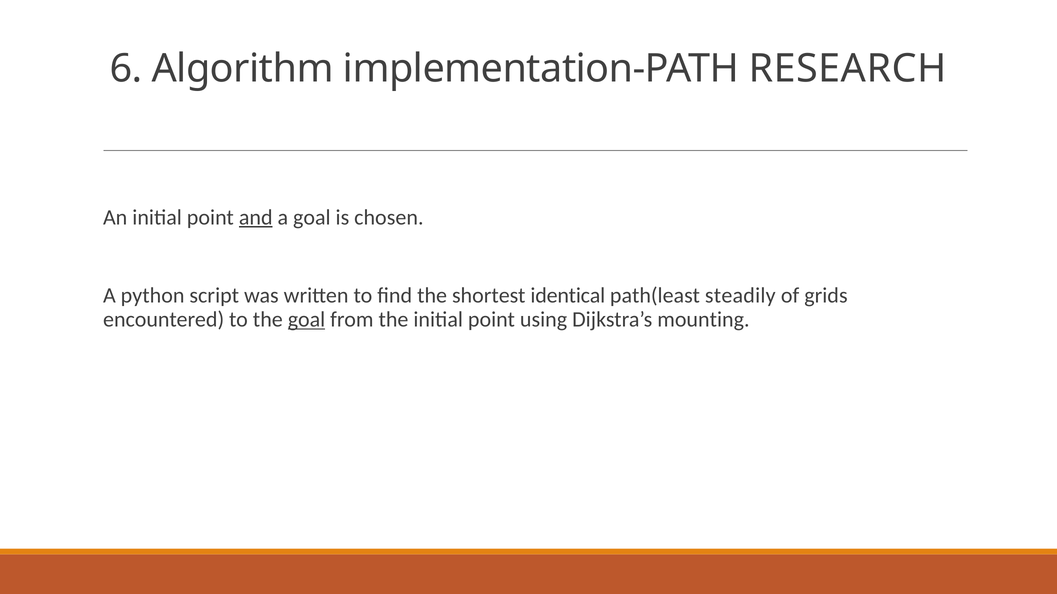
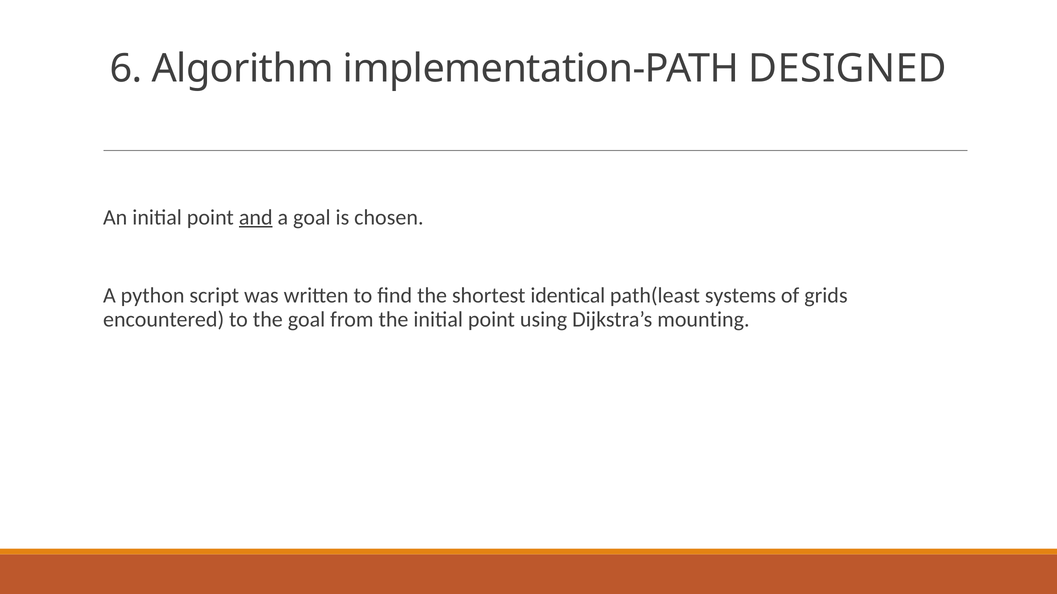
RESEARCH: RESEARCH -> DESIGNED (848, 69)
steadily: steadily -> systems (740, 296)
goal underline: present -> none (307, 320)
